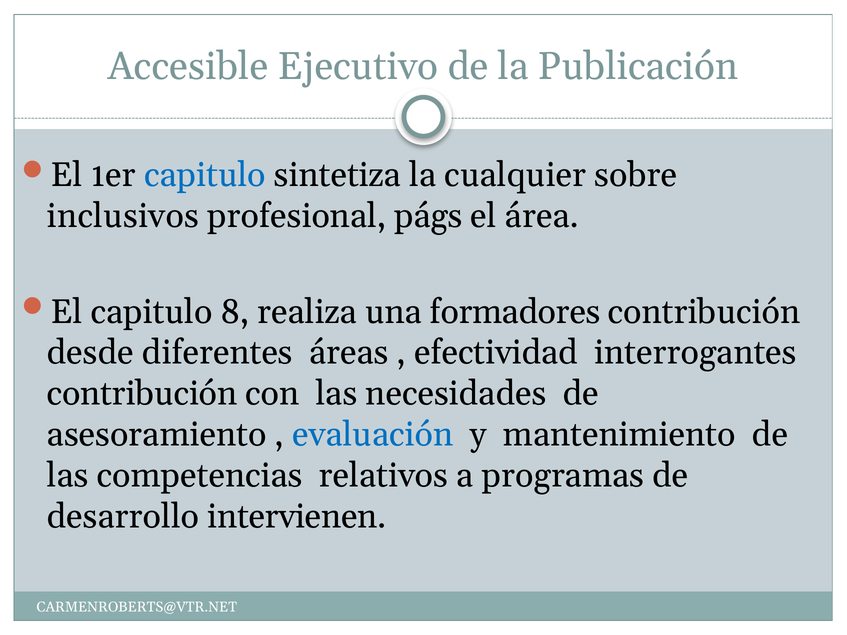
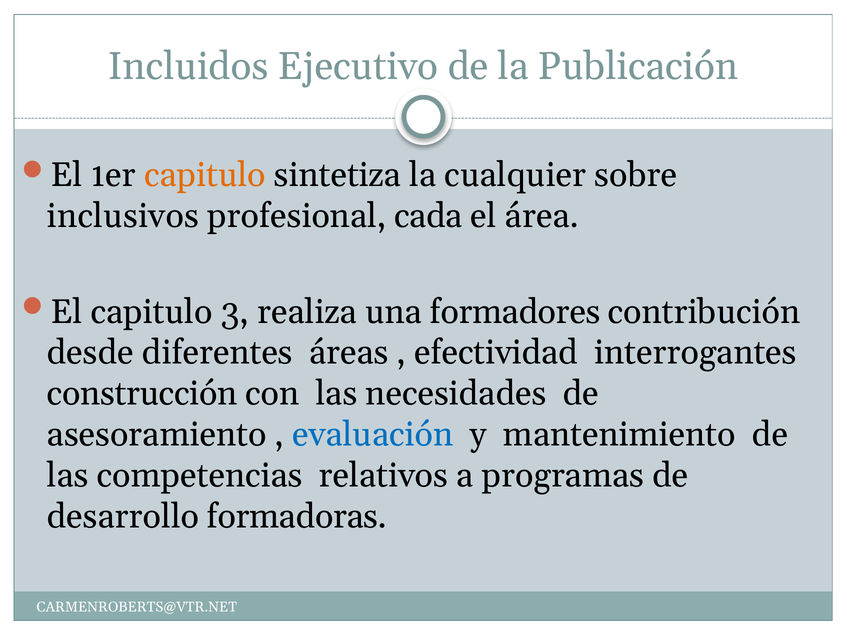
Accesible: Accesible -> Incluidos (188, 67)
capitulo colour: blue -> orange (205, 175)
págs: págs -> cada (428, 216)
8: 8 -> 3 (235, 312)
contribución: contribución -> construcción (142, 394)
intervienen: intervienen -> formadoras (297, 517)
